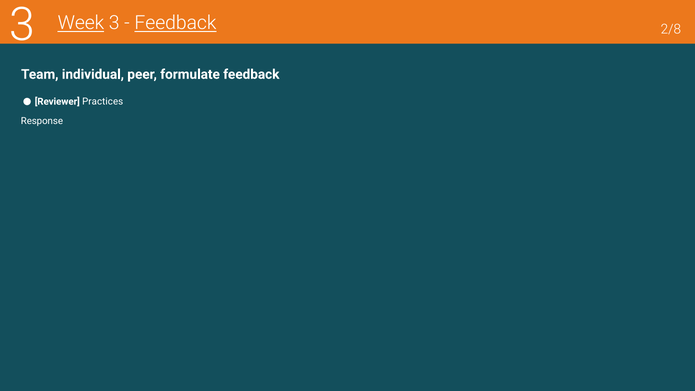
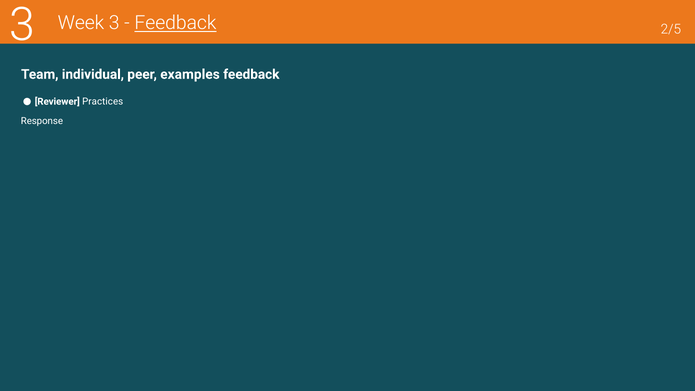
Week underline: present -> none (81, 23)
2/8: 2/8 -> 2/5 (671, 30)
formulate: formulate -> examples (190, 74)
